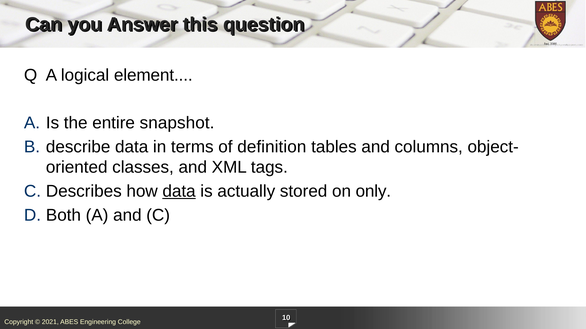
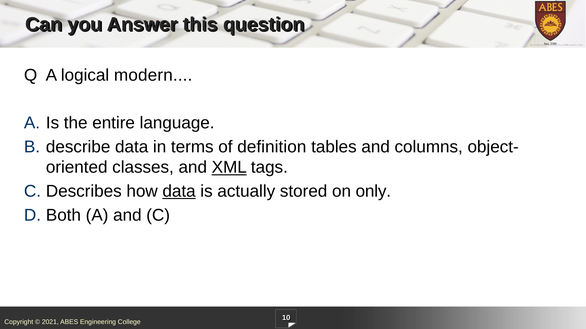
element: element -> modern (153, 75)
snapshot: snapshot -> language (177, 123)
XML underline: none -> present (229, 168)
